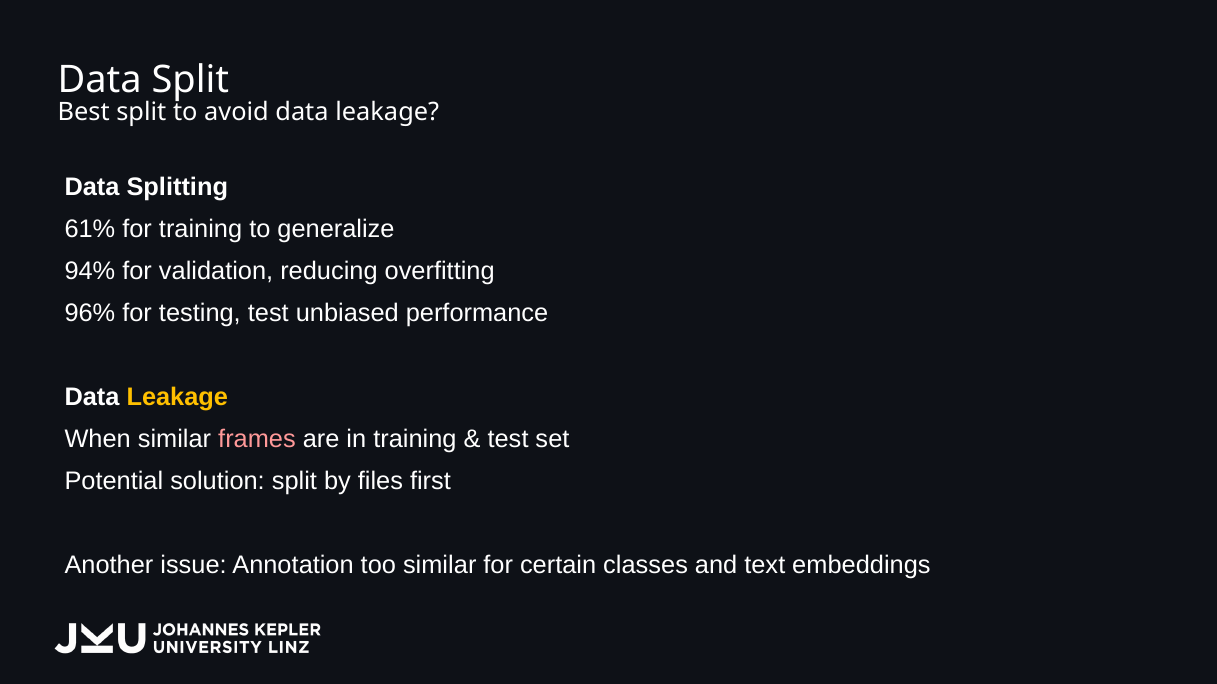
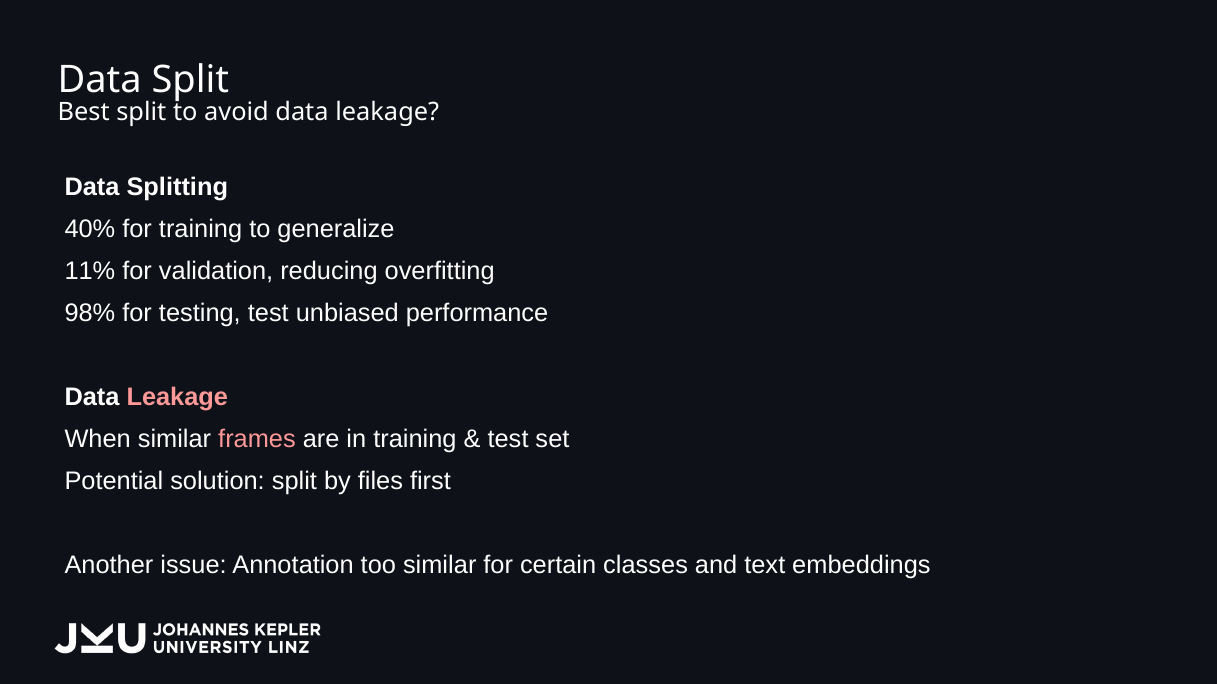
61%: 61% -> 40% (90, 229)
94%: 94% -> 11% (90, 271)
96%: 96% -> 98% (90, 313)
Leakage colour: yellow -> pink (177, 397)
